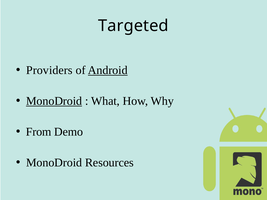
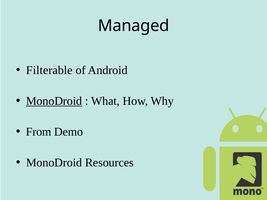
Targeted: Targeted -> Managed (134, 26)
Providers: Providers -> Filterable (49, 70)
Android underline: present -> none (108, 70)
